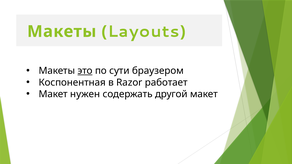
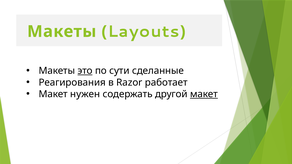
браузером: браузером -> сделанные (158, 71)
Коспонентная: Коспонентная -> Реагирования (72, 83)
макет underline: none -> present (204, 94)
